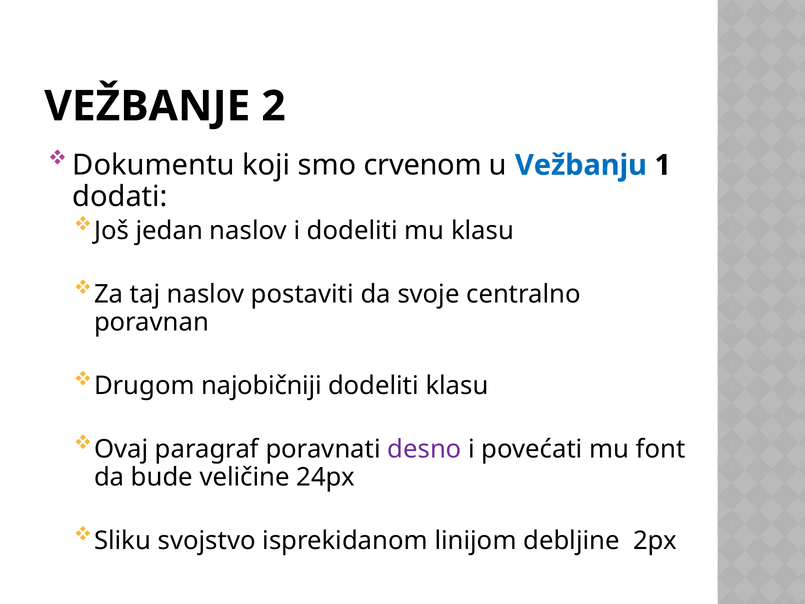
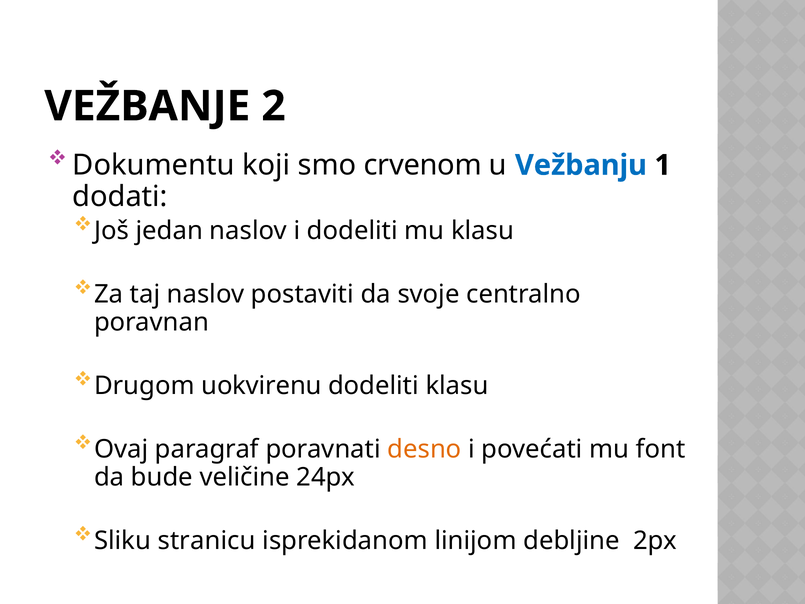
najobičniji: najobičniji -> uokvirenu (261, 386)
desno colour: purple -> orange (424, 449)
svojstvo: svojstvo -> stranicu (207, 541)
